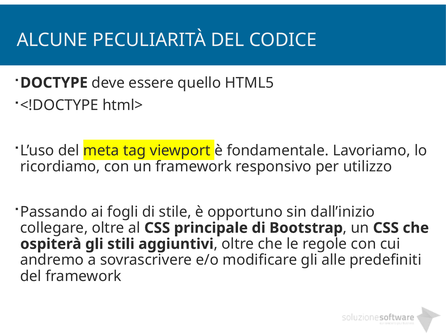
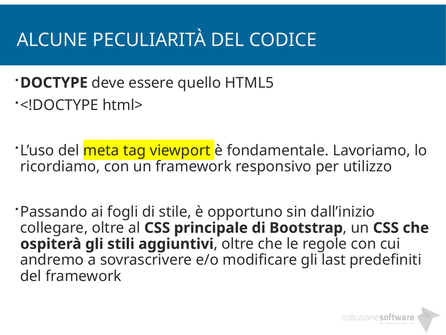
alle: alle -> last (334, 260)
